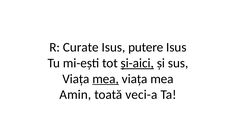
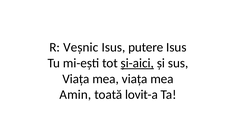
Curate: Curate -> Veșnic (81, 47)
mea underline: present -> none (106, 79)
veci-a: veci-a -> lovit-a (141, 94)
